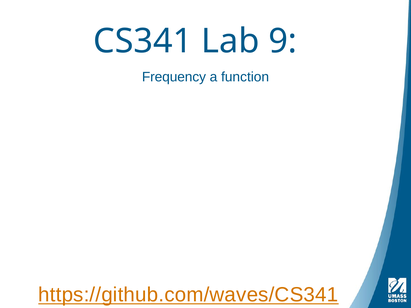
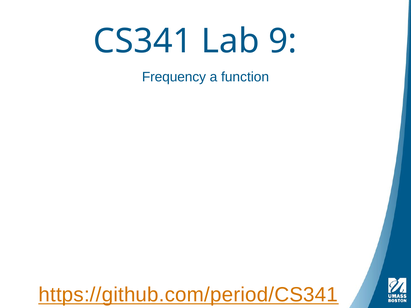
https://github.com/waves/CS341: https://github.com/waves/CS341 -> https://github.com/period/CS341 (188, 295)
